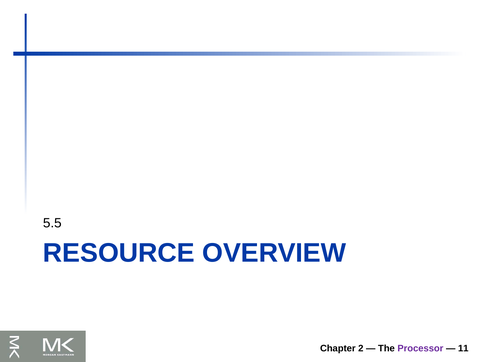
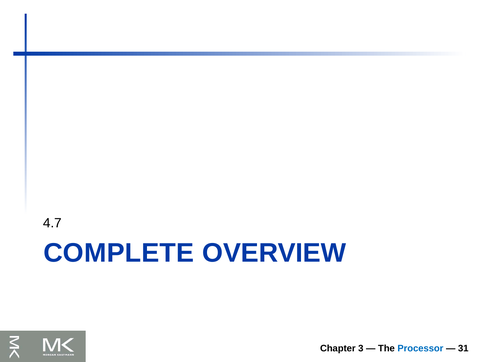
5.5: 5.5 -> 4.7 (52, 223)
RESOURCE: RESOURCE -> COMPLETE (119, 253)
2: 2 -> 3 (361, 349)
Processor colour: purple -> blue (420, 349)
11: 11 -> 31 (463, 349)
